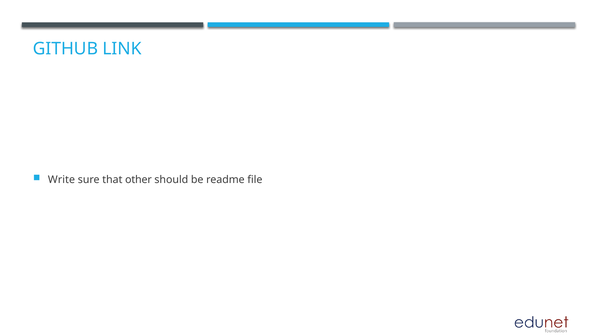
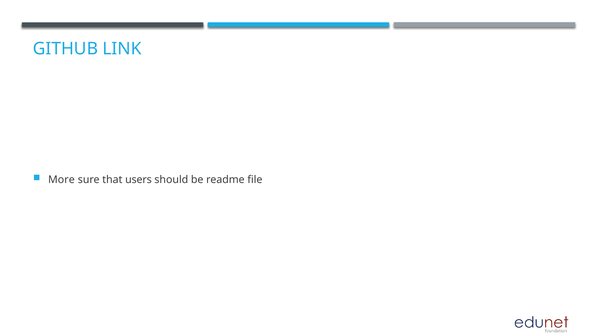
Write: Write -> More (61, 180)
other: other -> users (138, 180)
